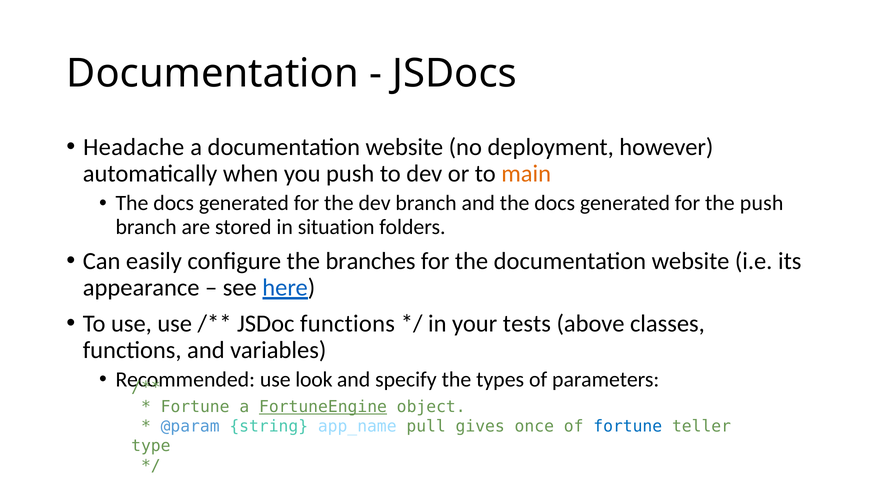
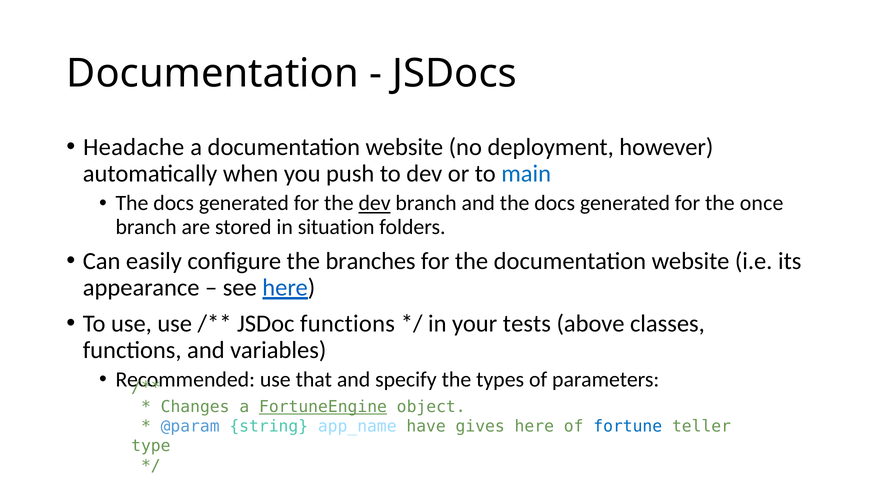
main colour: orange -> blue (526, 173)
dev underline: none -> present (375, 203)
the push: push -> once (762, 203)
look: look -> that (314, 379)
Fortune: Fortune -> Changes (195, 406)
pull: pull -> have (426, 426)
gives once: once -> here (534, 426)
